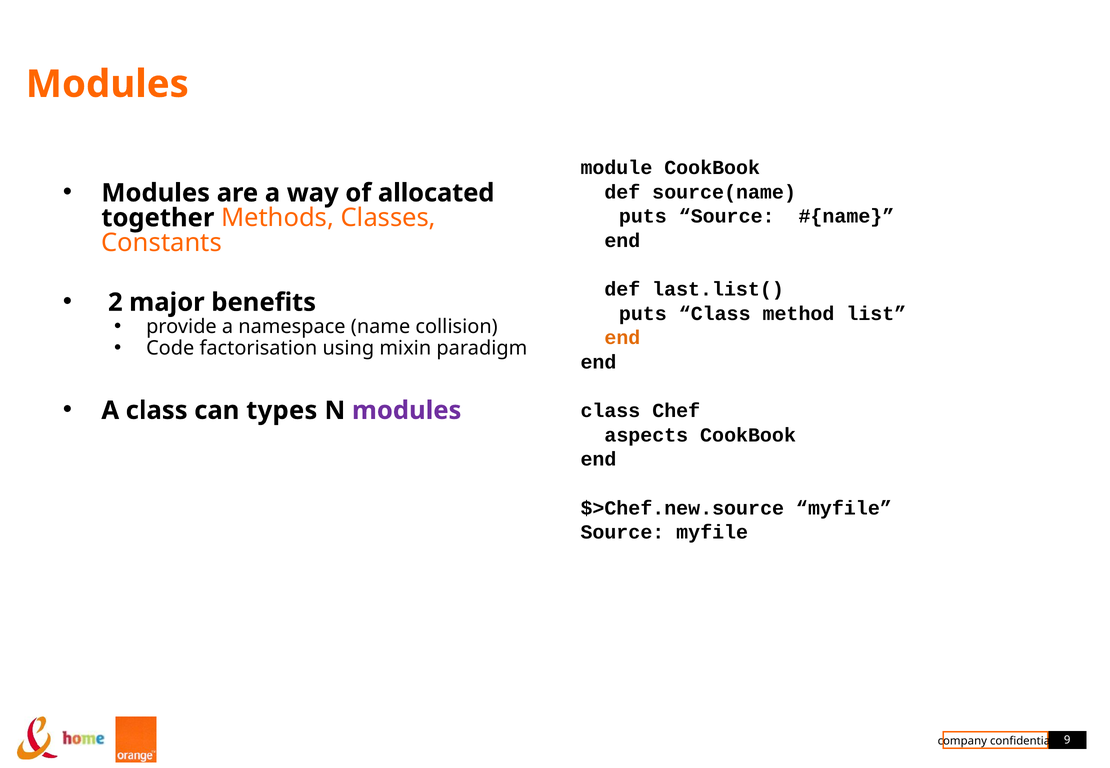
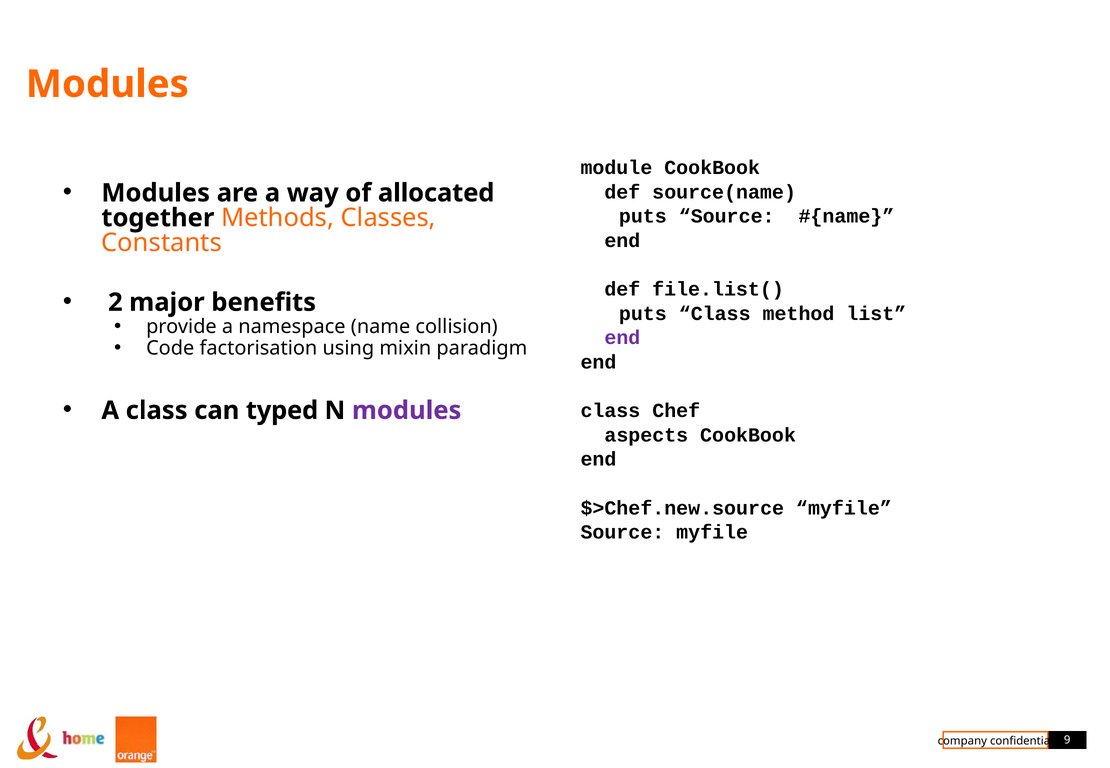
last.list(: last.list( -> file.list( (718, 289)
end colour: orange -> purple (622, 338)
types: types -> typed (282, 411)
